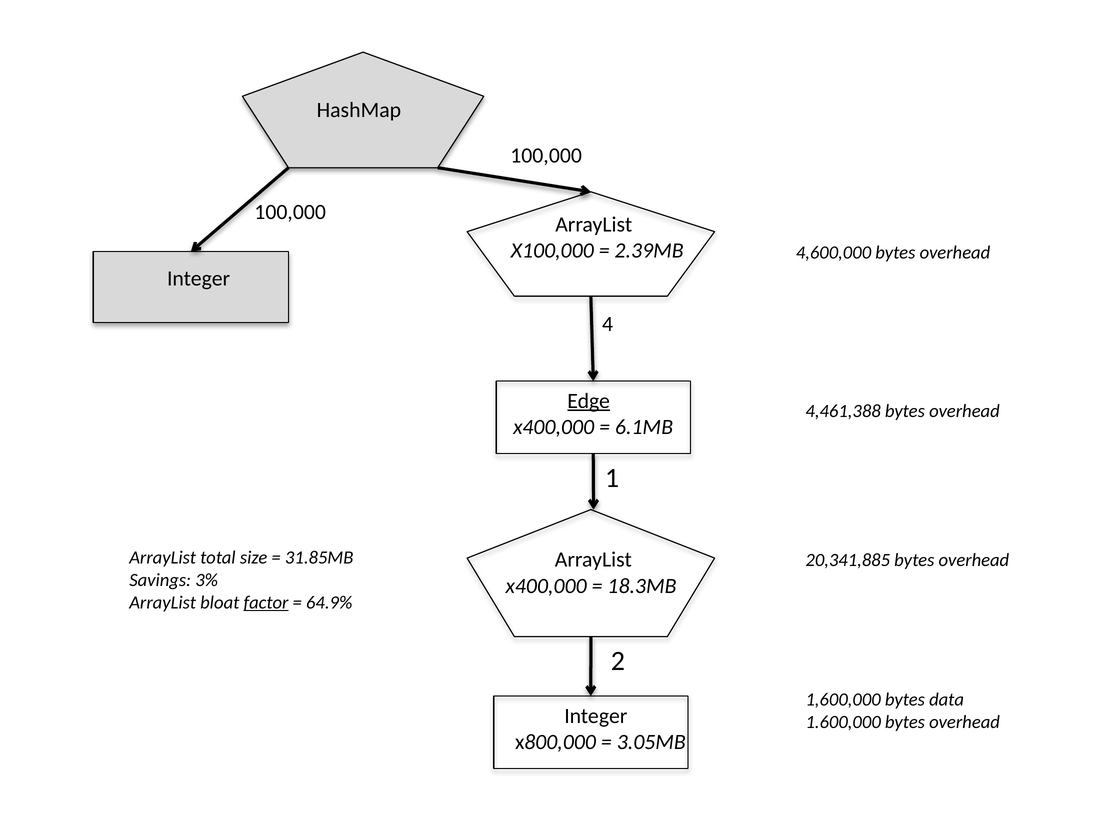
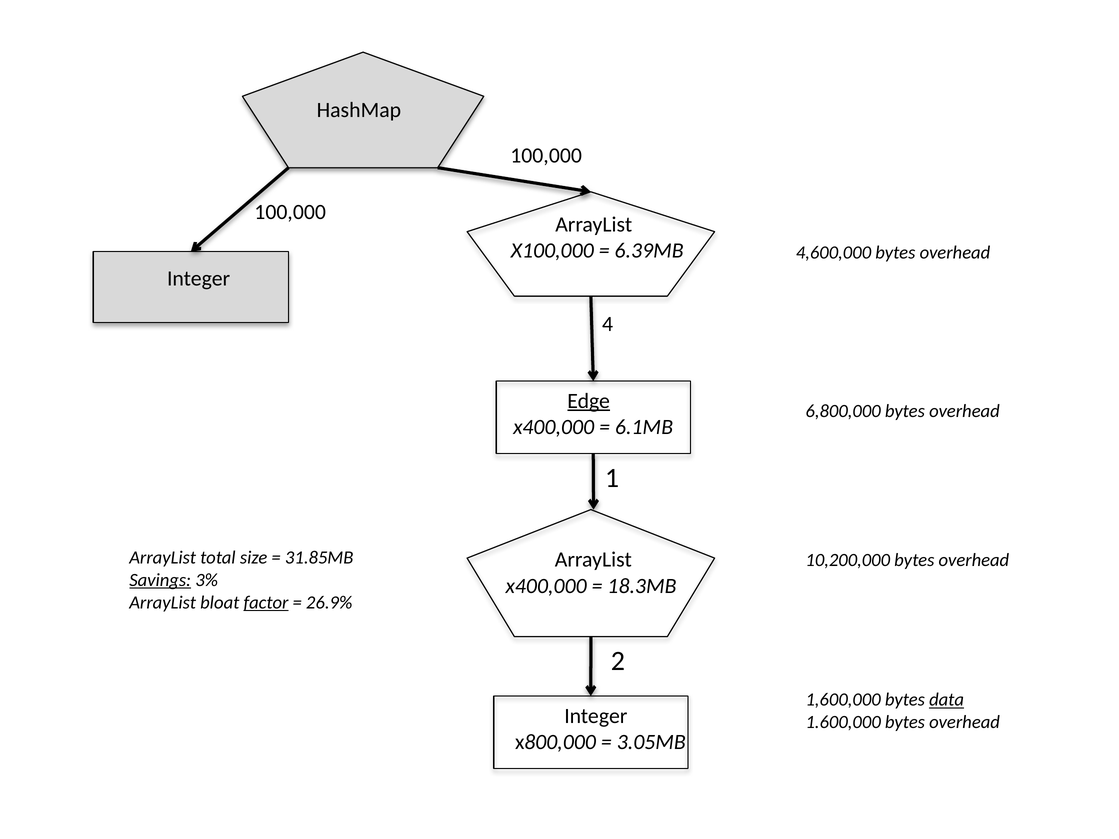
2.39MB: 2.39MB -> 6.39MB (649, 251)
4,461,388: 4,461,388 -> 6,800,000 (843, 411)
20,341,885: 20,341,885 -> 10,200,000 (848, 560)
Savings underline: none -> present (160, 580)
64.9%: 64.9% -> 26.9% (329, 603)
data underline: none -> present (947, 700)
